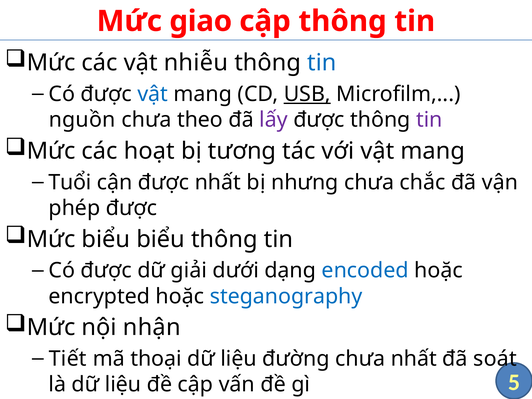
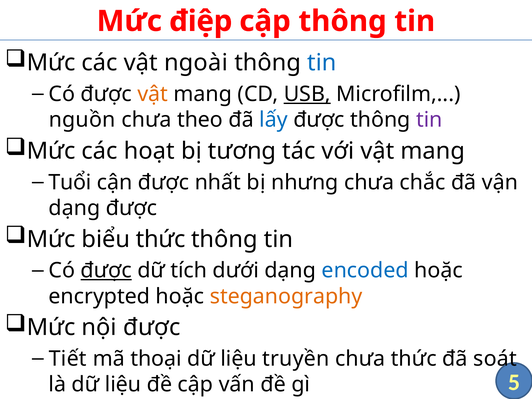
giao: giao -> điệp (201, 21)
nhiễu: nhiễu -> ngoài (196, 63)
vật colour: blue -> orange (153, 94)
lấy colour: purple -> blue (274, 120)
phép: phép -> dạng (74, 208)
biểu biểu: biểu -> thức (161, 239)
được underline: none -> present (106, 271)
giải: giải -> tích (189, 271)
steganography colour: blue -> orange (286, 296)
nội nhận: nhận -> được (152, 327)
đường: đường -> truyền (296, 359)
chưa nhất: nhất -> thức (414, 359)
